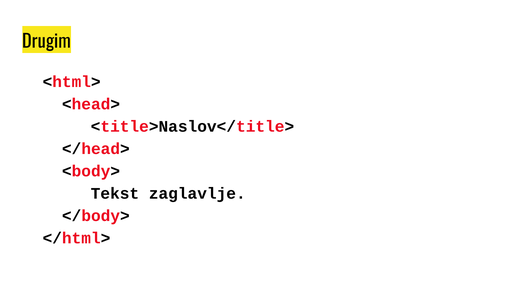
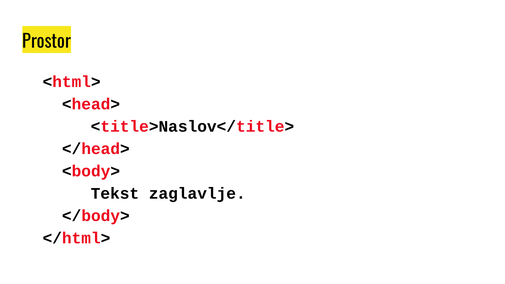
Drugim: Drugim -> Prostor (47, 42)
